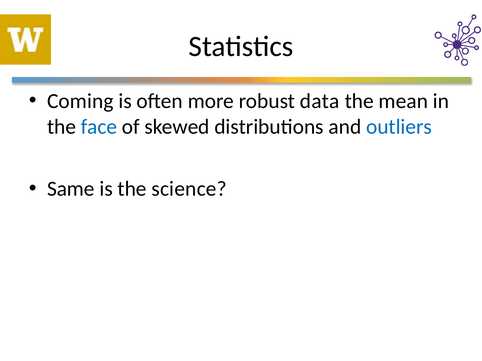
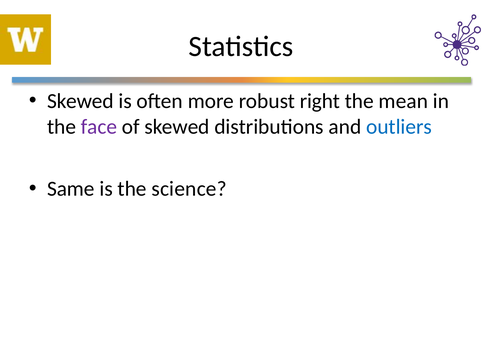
Coming: Coming -> Skewed (80, 101)
data: data -> right (320, 101)
face colour: blue -> purple (99, 127)
